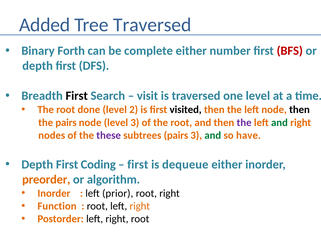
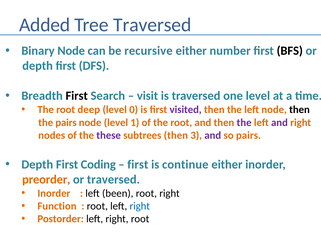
Binary Forth: Forth -> Node (71, 51)
complete: complete -> recursive (148, 51)
BFS colour: red -> black (290, 51)
done: done -> deep (89, 110)
2: 2 -> 0 (134, 110)
visited colour: black -> purple (186, 110)
level 3: 3 -> 1 (135, 122)
and colour: green -> purple (279, 122)
subtrees pairs: pairs -> then (176, 135)
and colour: green -> purple (213, 135)
so have: have -> pairs (248, 135)
dequeue: dequeue -> continue (185, 164)
or algorithm: algorithm -> traversed (113, 179)
prior: prior -> been (118, 193)
right colour: orange -> blue (140, 206)
